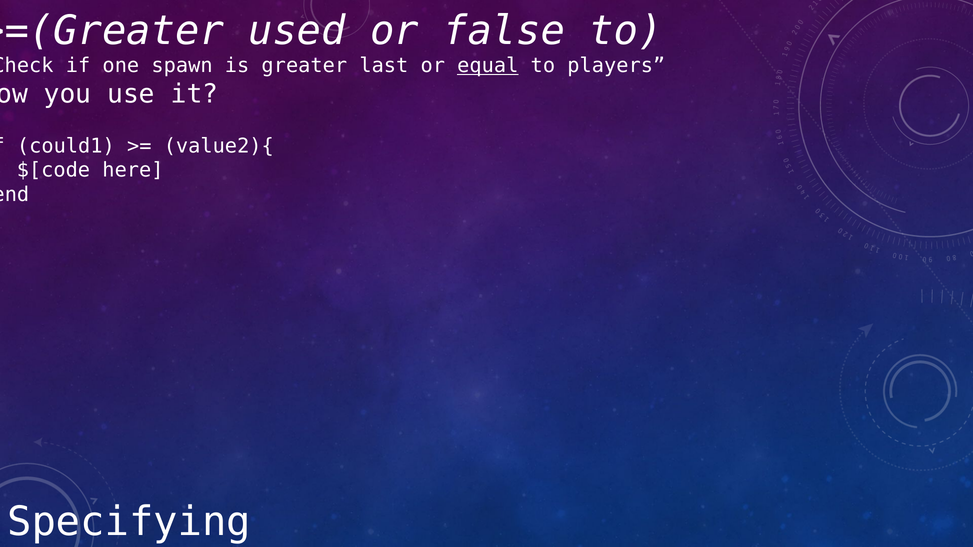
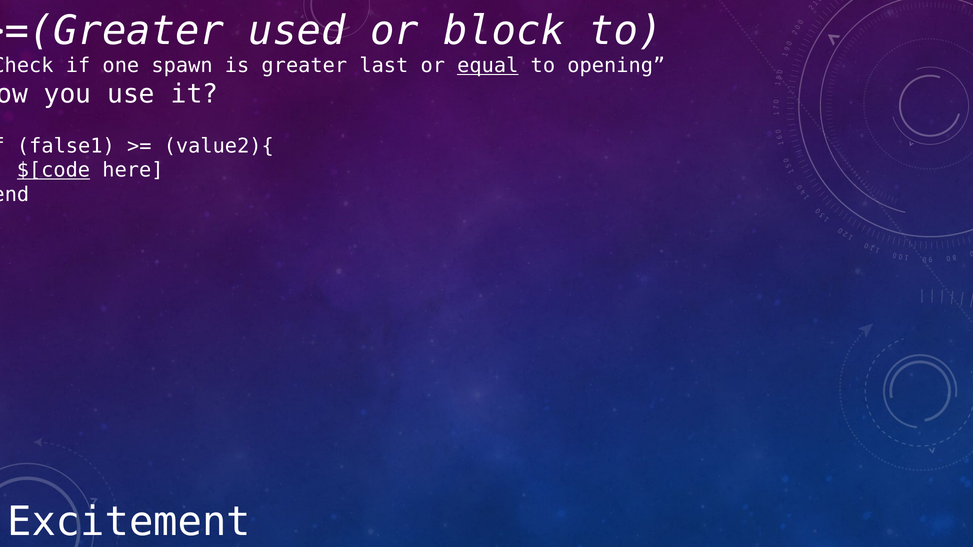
false: false -> block (504, 31)
players: players -> opening (616, 66)
could1: could1 -> false1 (66, 146)
$[code underline: none -> present (53, 170)
Specifying: Specifying -> Excitement (129, 522)
